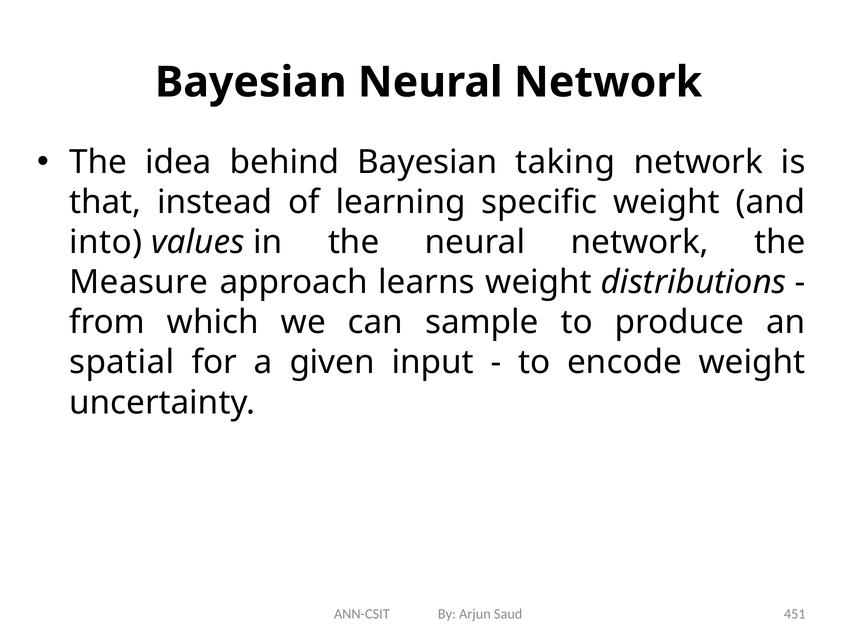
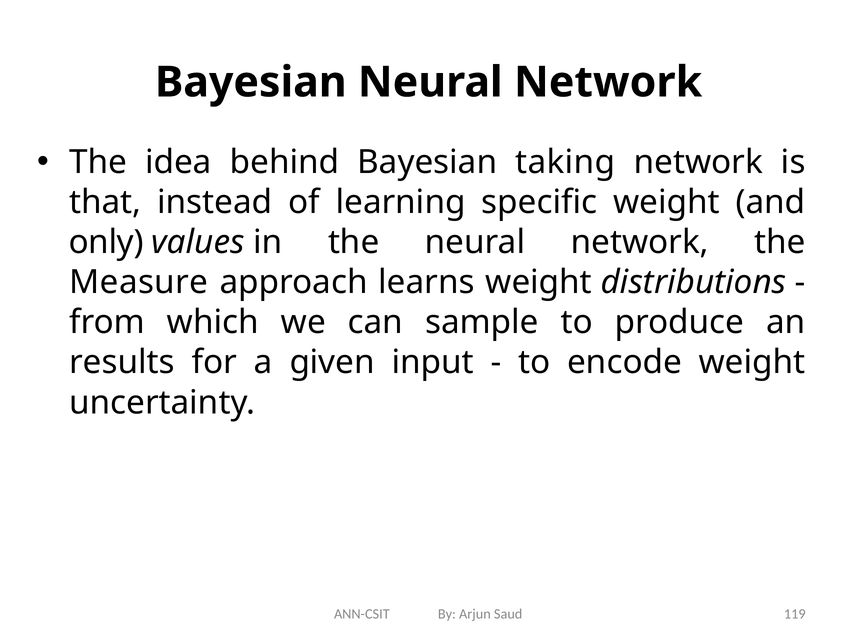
into: into -> only (106, 242)
spatial: spatial -> results (122, 362)
451: 451 -> 119 (795, 614)
